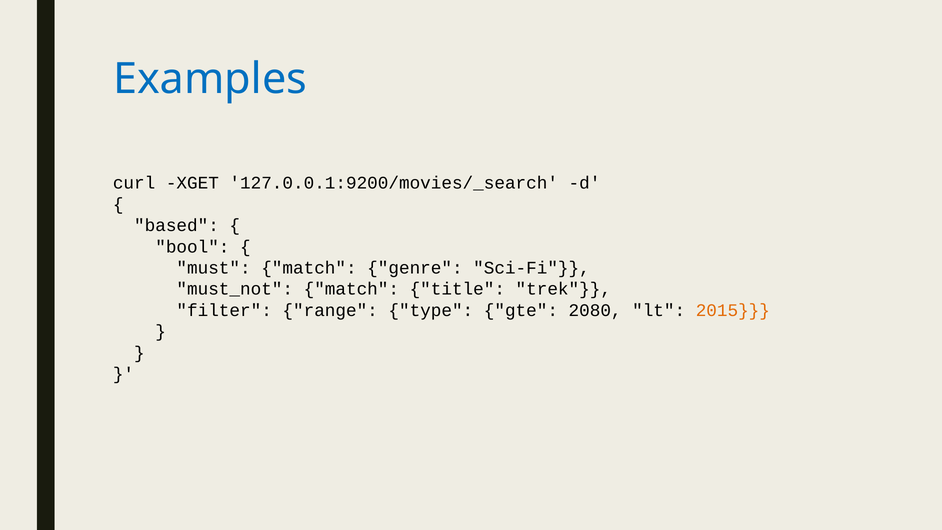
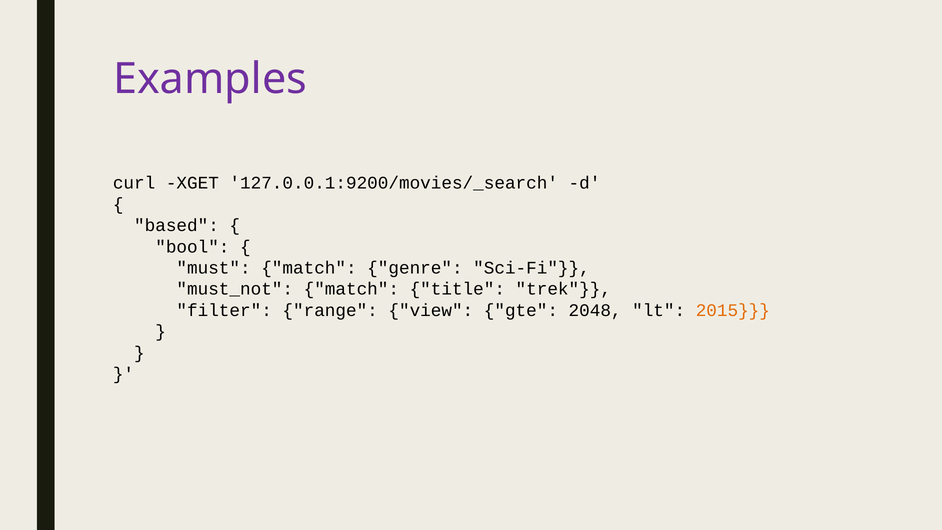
Examples colour: blue -> purple (210, 79)
type: type -> view (431, 310)
2080: 2080 -> 2048 (595, 310)
